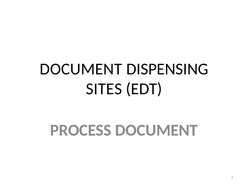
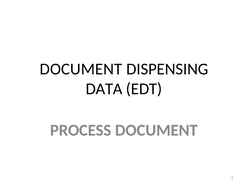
SITES: SITES -> DATA (104, 89)
